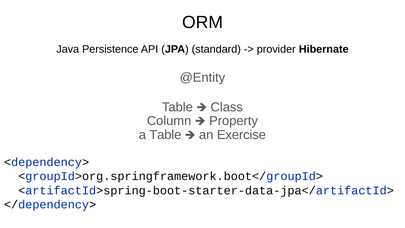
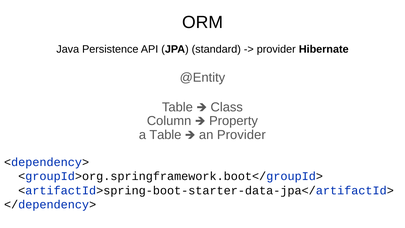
an Exercise: Exercise -> Provider (241, 135)
